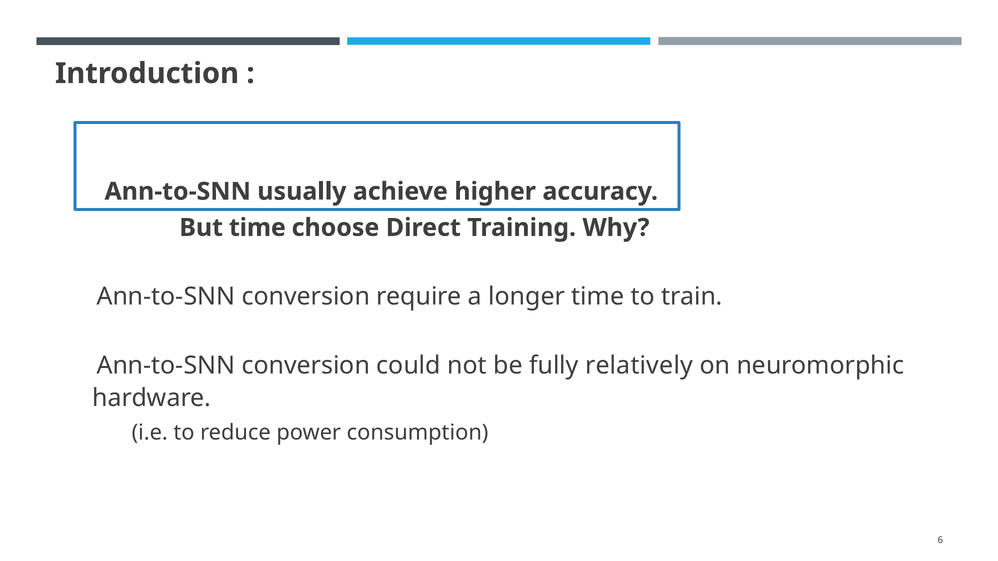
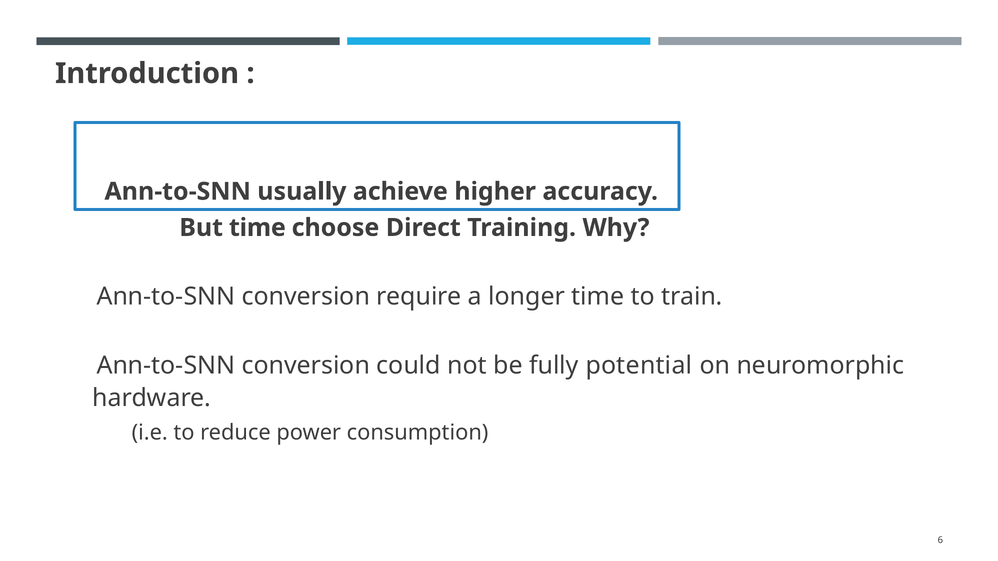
relatively: relatively -> potential (639, 366)
